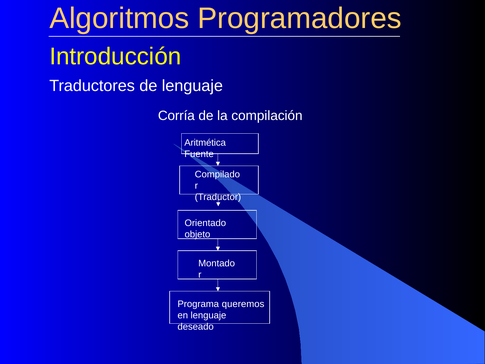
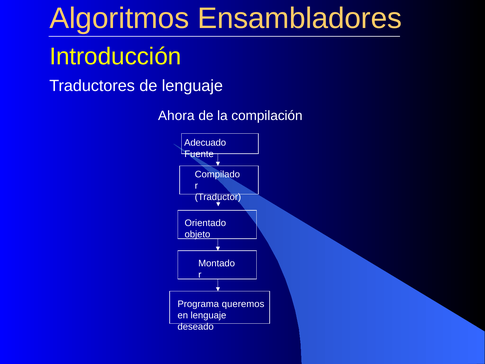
Programadores: Programadores -> Ensambladores (300, 18)
Corría: Corría -> Ahora (176, 116)
Aritmética: Aritmética -> Adecuado (205, 143)
